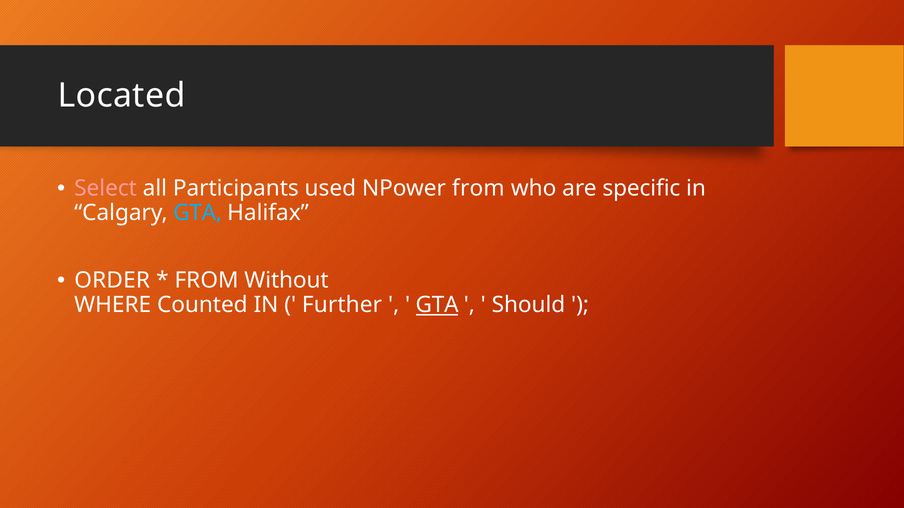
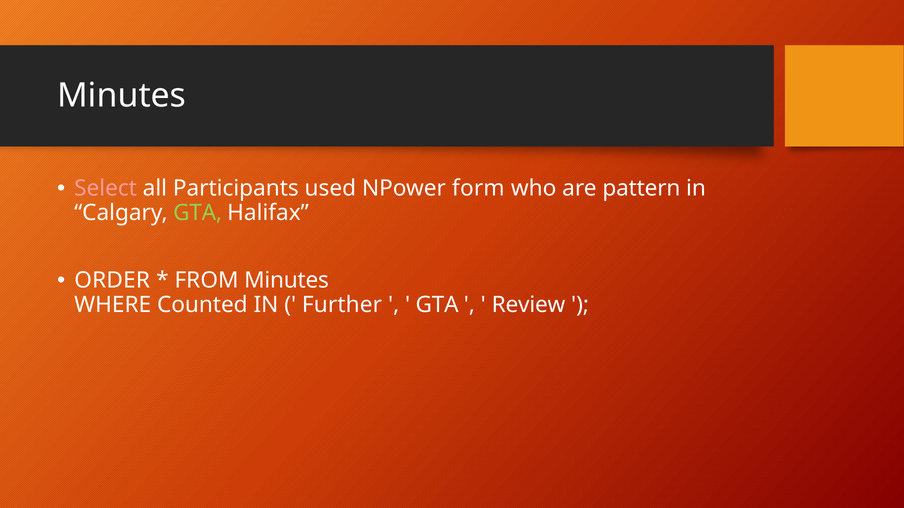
Located: Located -> Minutes (122, 96)
NPower from: from -> form (478, 189)
specific: specific -> pattern (641, 189)
GTA colour: light blue -> light green (198, 213)
FROM Without: Without -> Minutes (287, 281)
GTA underline: present -> none (437, 305)
Should: Should -> Review (529, 305)
